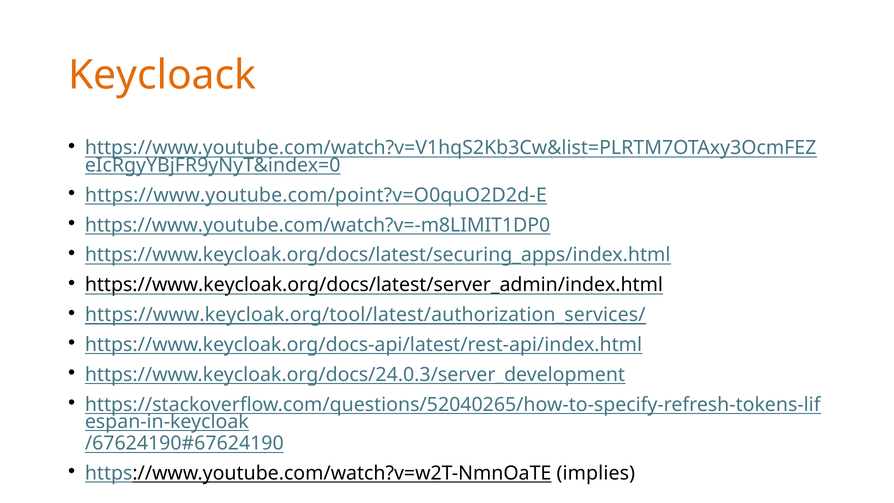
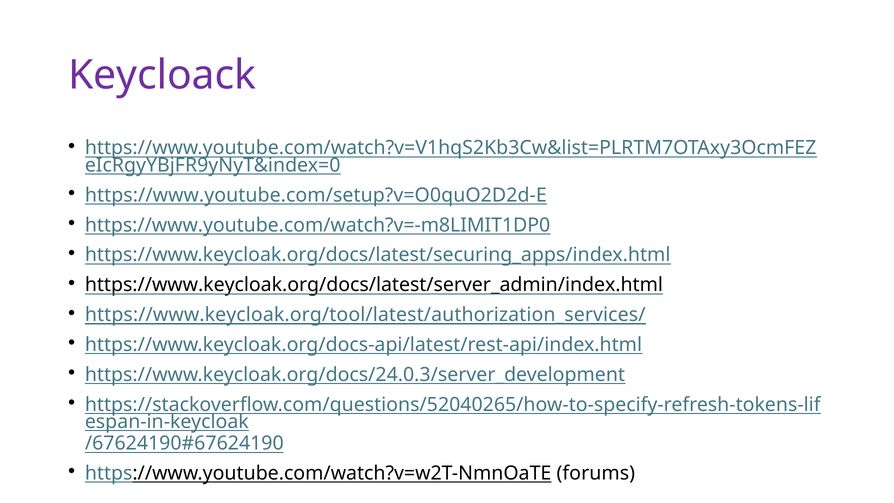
Keycloack colour: orange -> purple (162, 75)
https://www.youtube.com/point?v=O0quO2D2d-E: https://www.youtube.com/point?v=O0quO2D2d-E -> https://www.youtube.com/setup?v=O0quO2D2d-E (316, 195)
implies: implies -> forums (596, 473)
